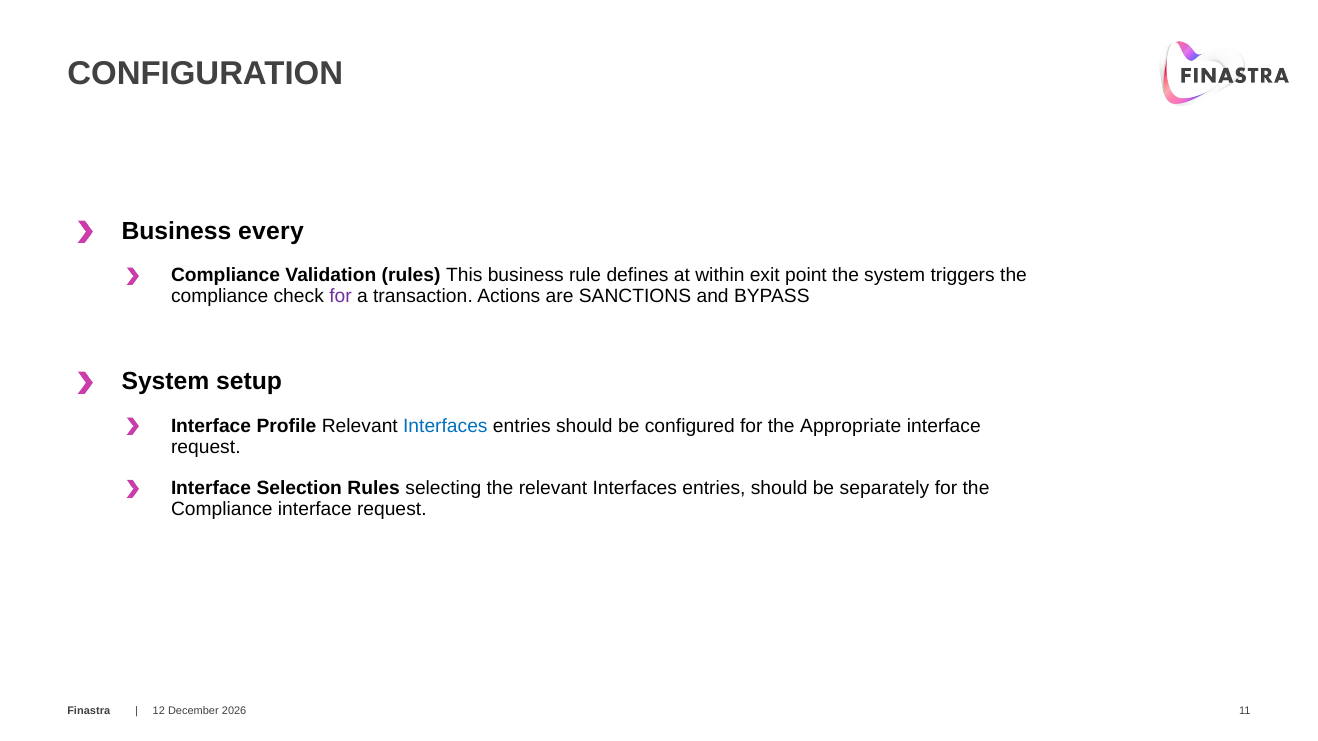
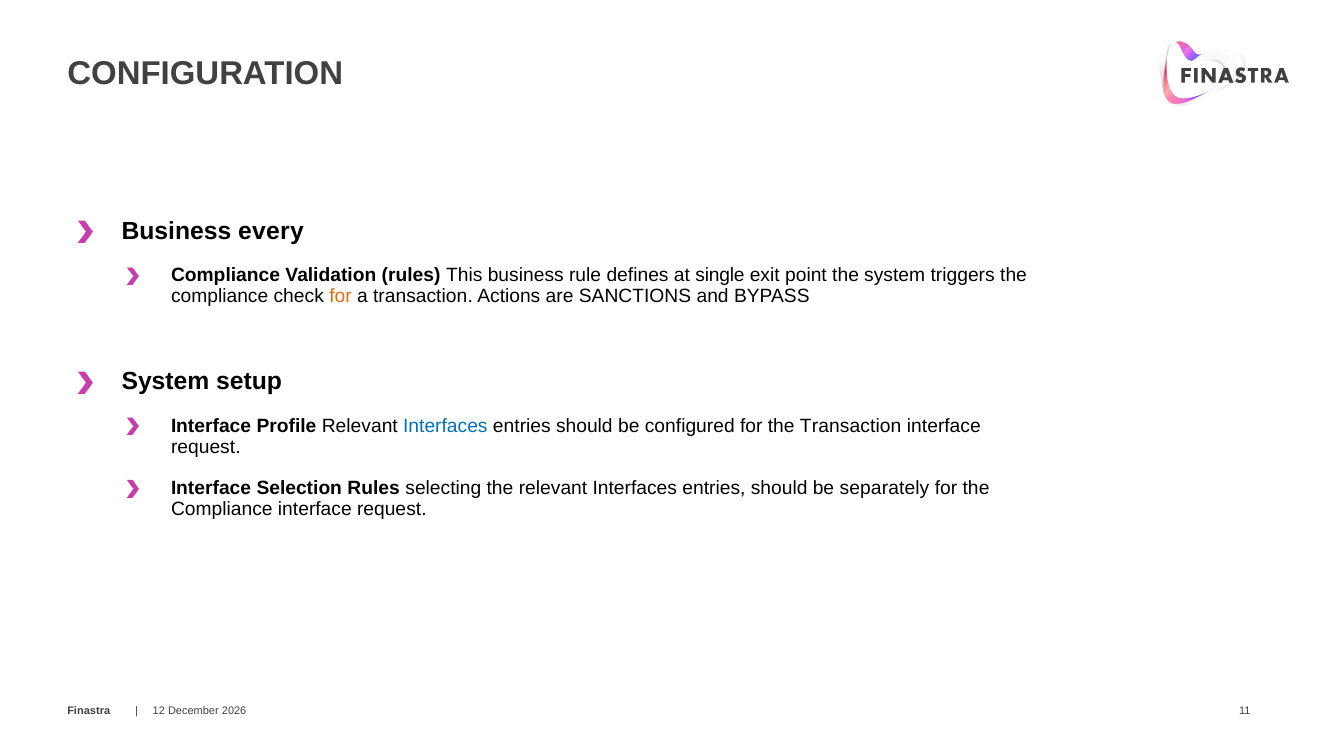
within: within -> single (720, 275)
for colour: purple -> orange (341, 296)
the Appropriate: Appropriate -> Transaction (851, 426)
